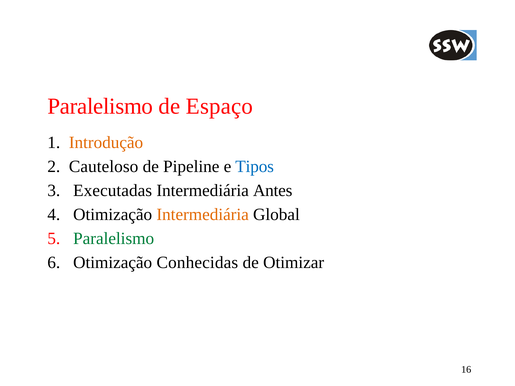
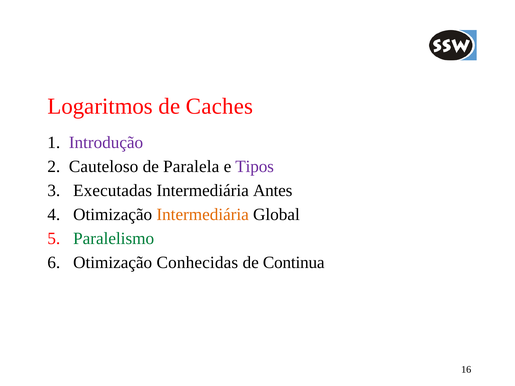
Paralelismo: Paralelismo -> Logaritmos (100, 106)
Espaço: Espaço -> Caches (220, 106)
Introdução colour: orange -> purple (106, 143)
Pipeline: Pipeline -> Paralela (191, 167)
Tipos colour: blue -> purple (255, 167)
Otimizar: Otimizar -> Continua (294, 263)
